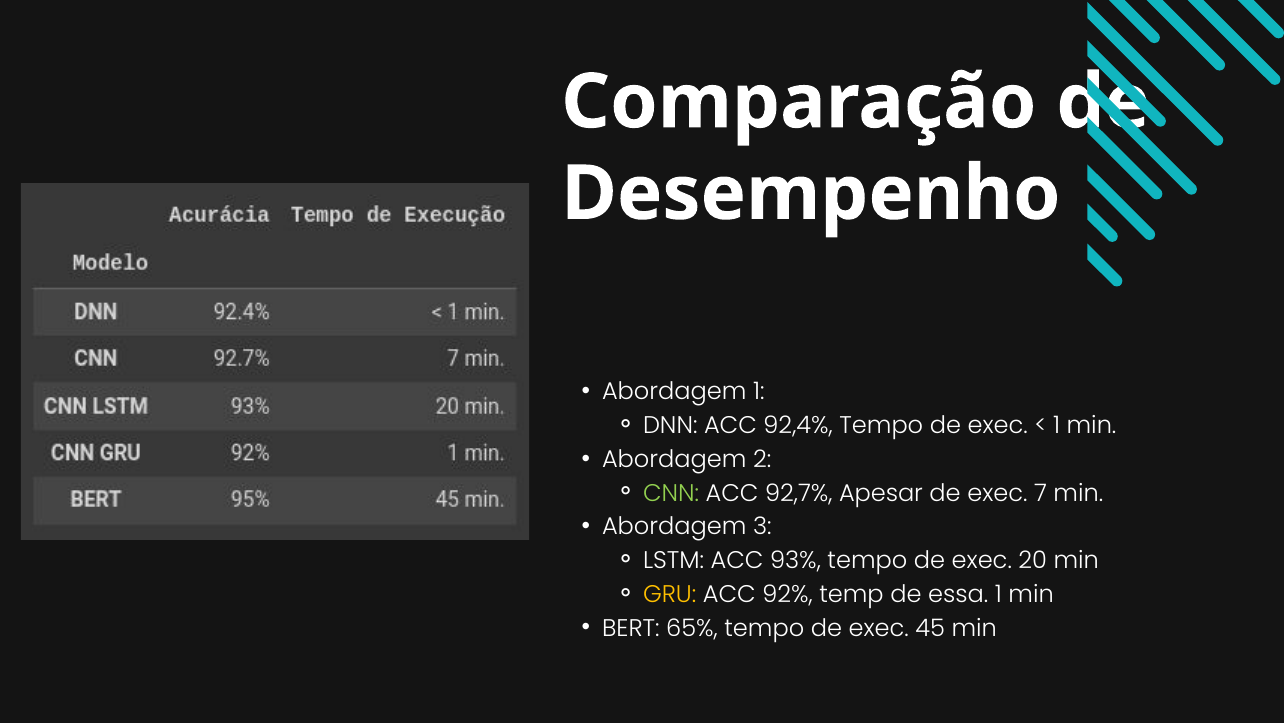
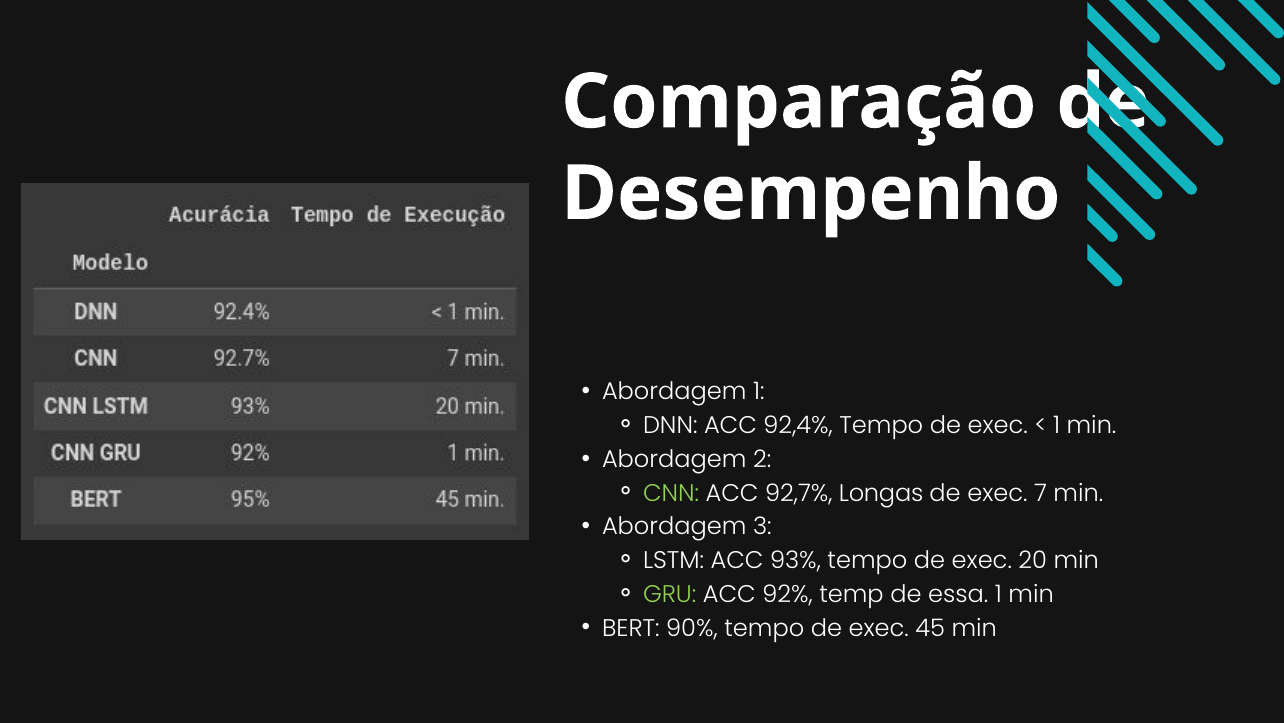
Apesar: Apesar -> Longas (881, 493)
GRU colour: yellow -> light green (670, 594)
65%: 65% -> 90% (692, 627)
